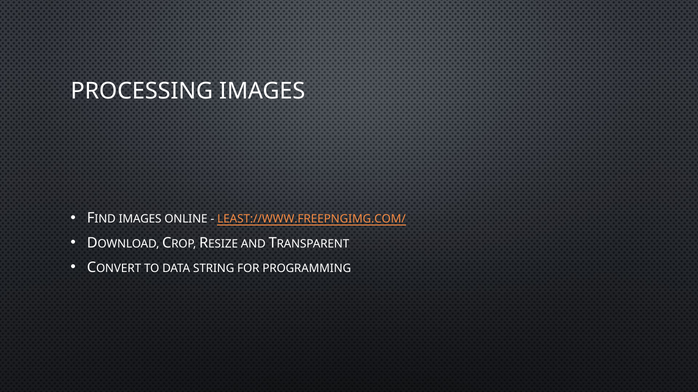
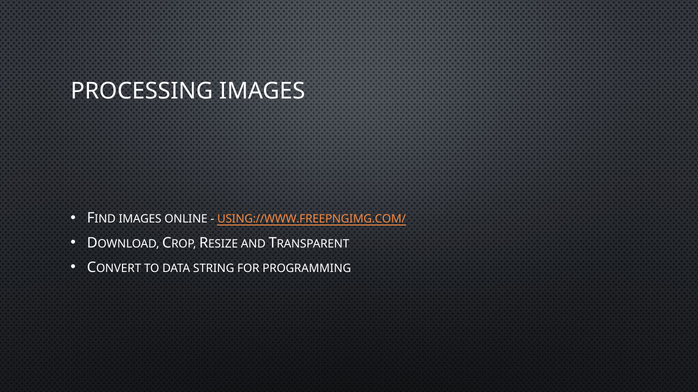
LEAST://WWW.FREEPNGIMG.COM/: LEAST://WWW.FREEPNGIMG.COM/ -> USING://WWW.FREEPNGIMG.COM/ (311, 219)
